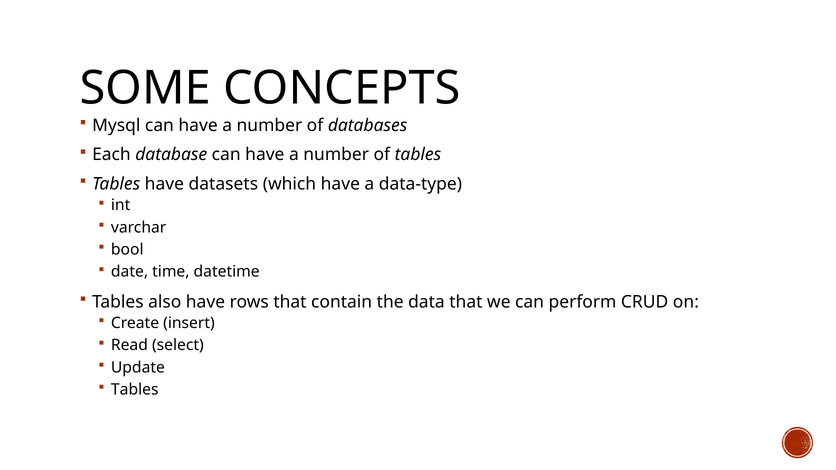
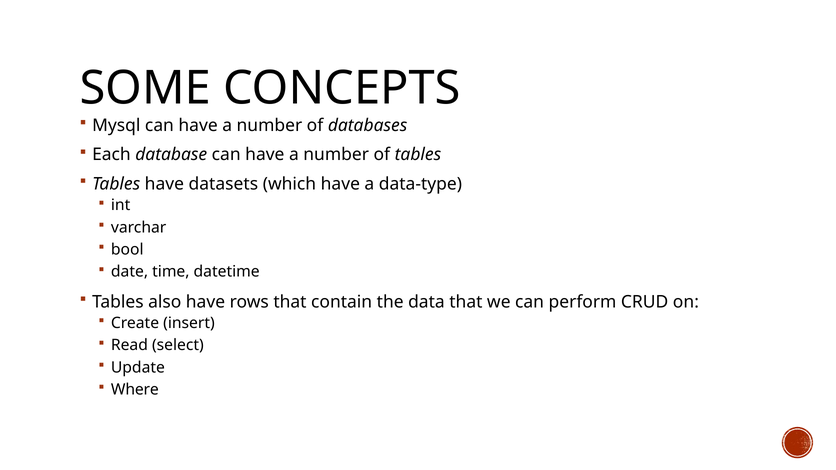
Tables: Tables -> Where (135, 390)
